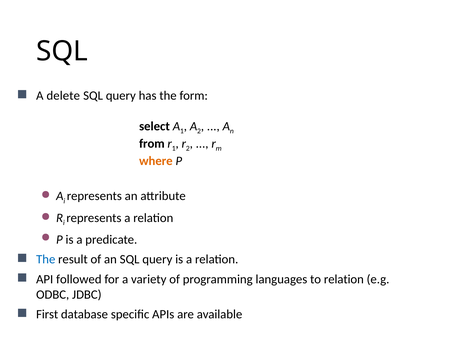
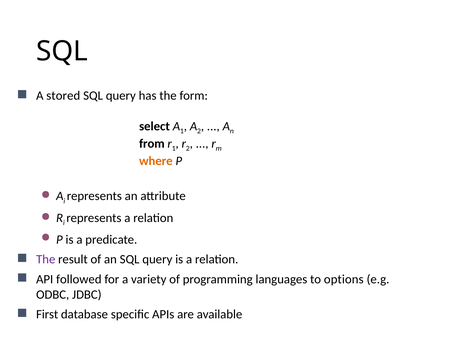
delete: delete -> stored (63, 95)
The colour: blue -> purple (46, 259)
to relation: relation -> options (344, 279)
